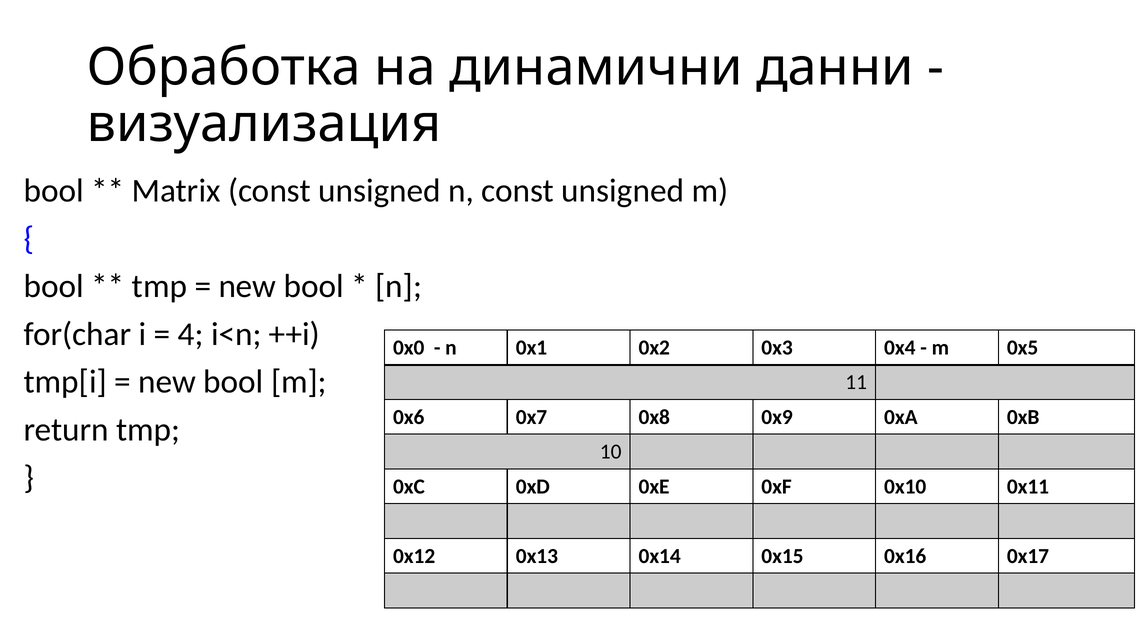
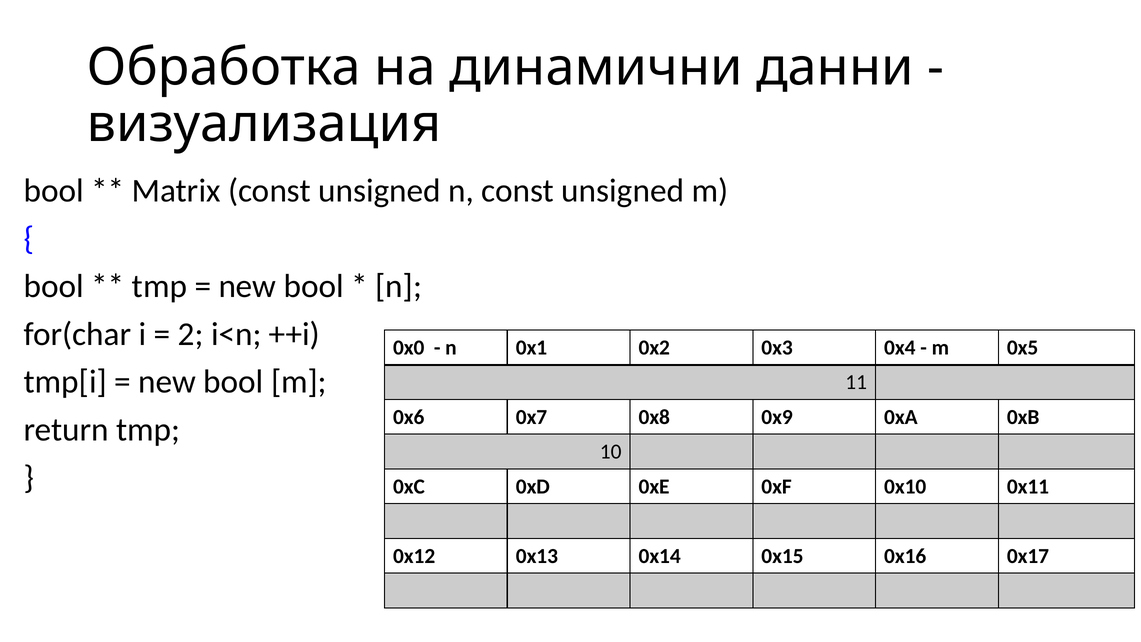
4: 4 -> 2 (191, 334)
